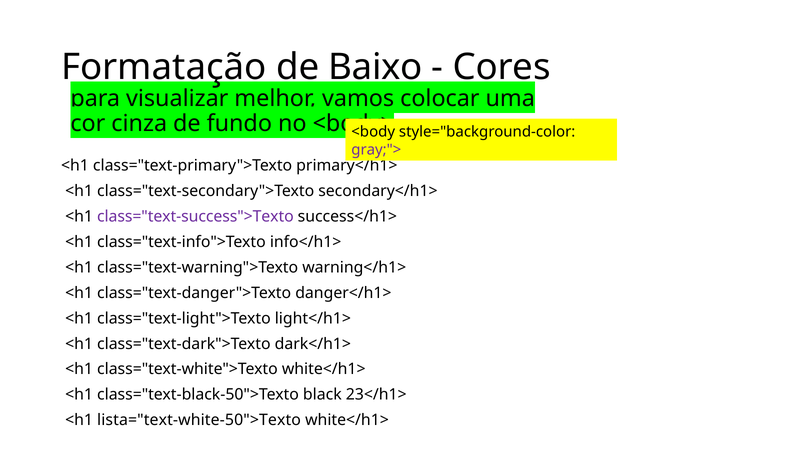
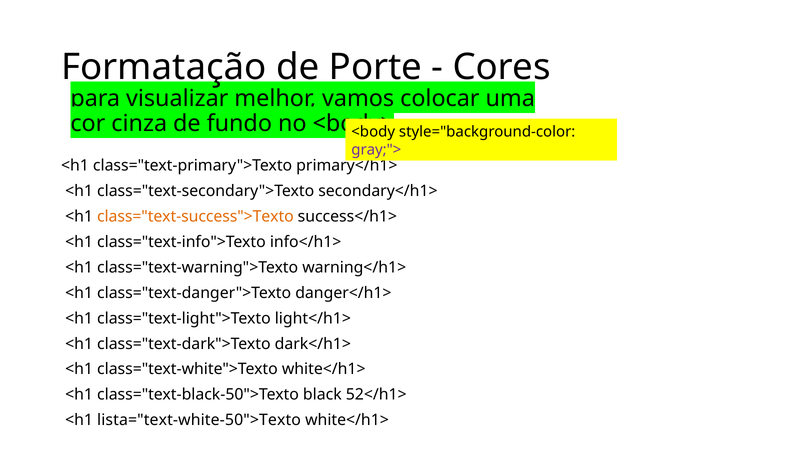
Baixo: Baixo -> Porte (375, 67)
class="text-success">Texto colour: purple -> orange (195, 217)
23</h1>: 23</h1> -> 52</h1> (376, 395)
